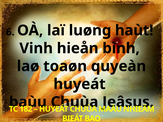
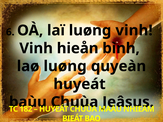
luøng haùt: haùt -> vinh (134, 30)
laø toaøn: toaøn -> luøng (65, 66)
